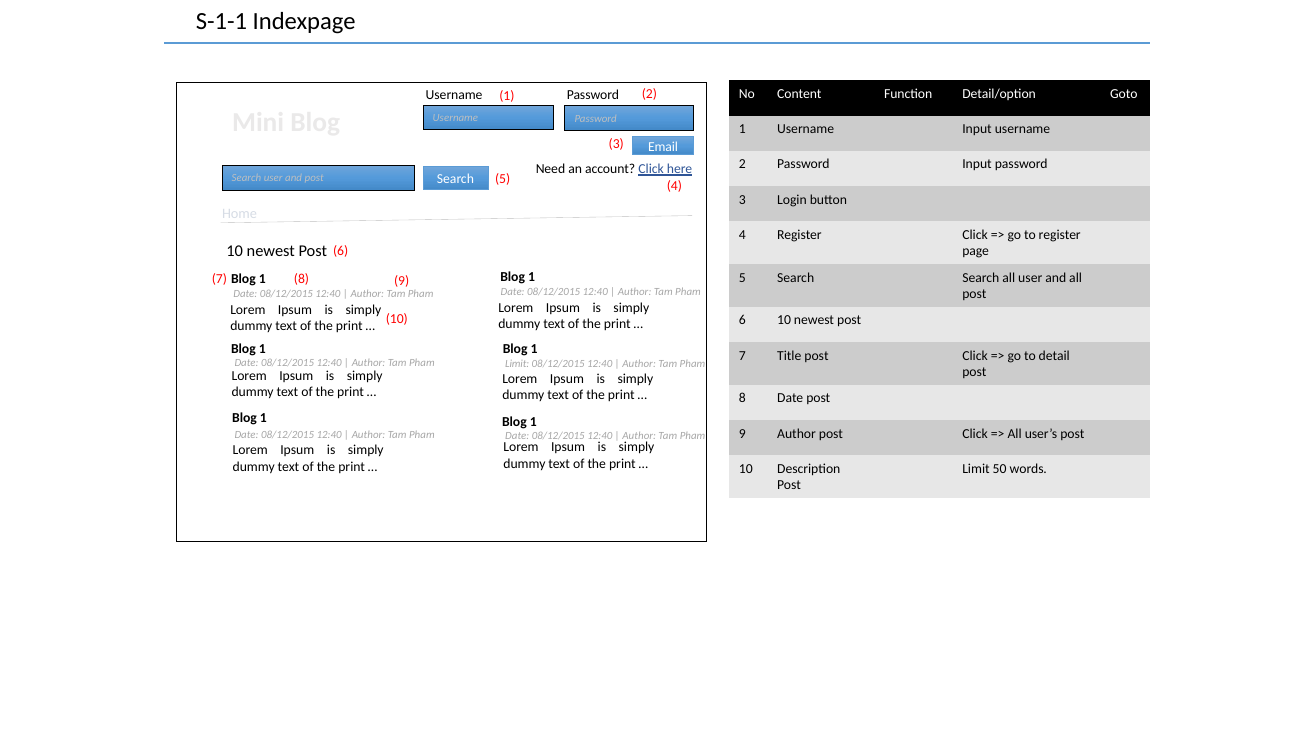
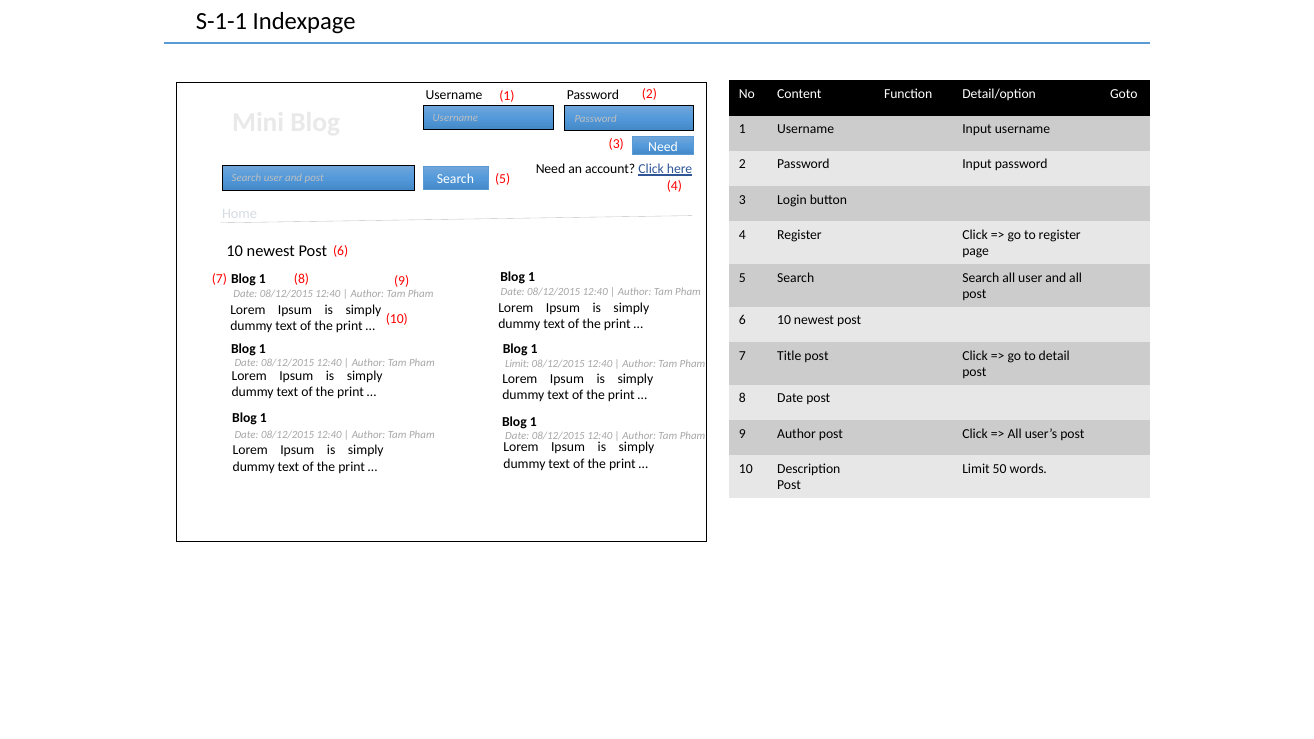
Email: Email -> Need (663, 147)
